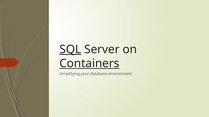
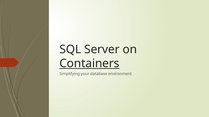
SQL underline: present -> none (70, 50)
